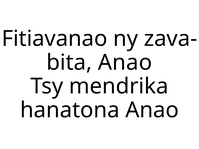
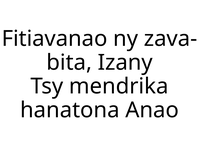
Anao: Anao -> Izany (125, 63)
